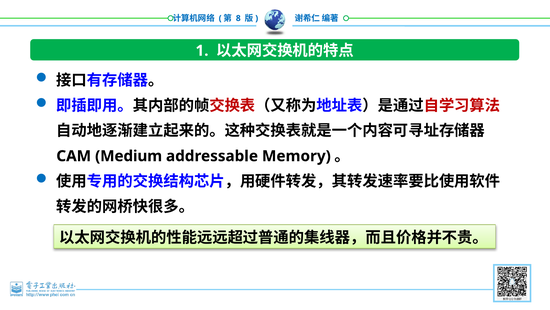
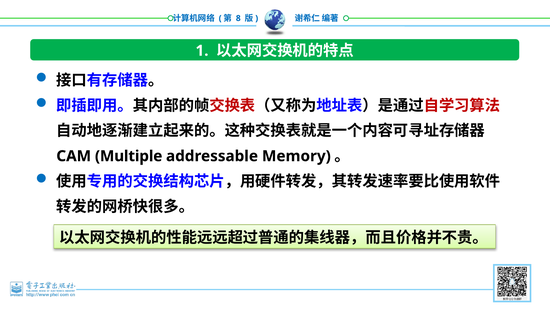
Medium: Medium -> Multiple (129, 156)
